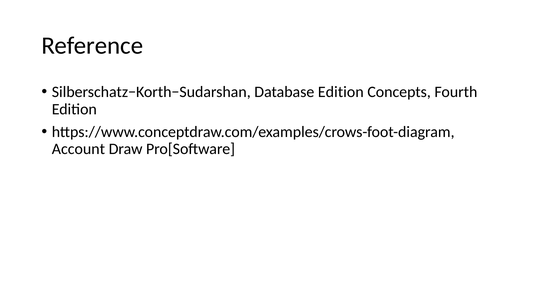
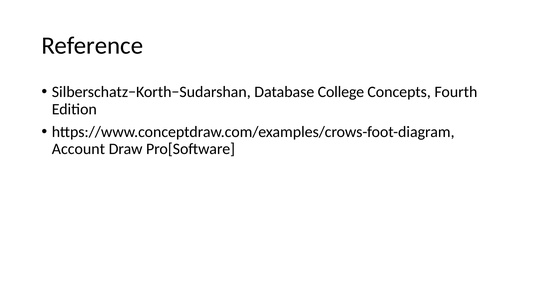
Database Edition: Edition -> College (341, 92)
